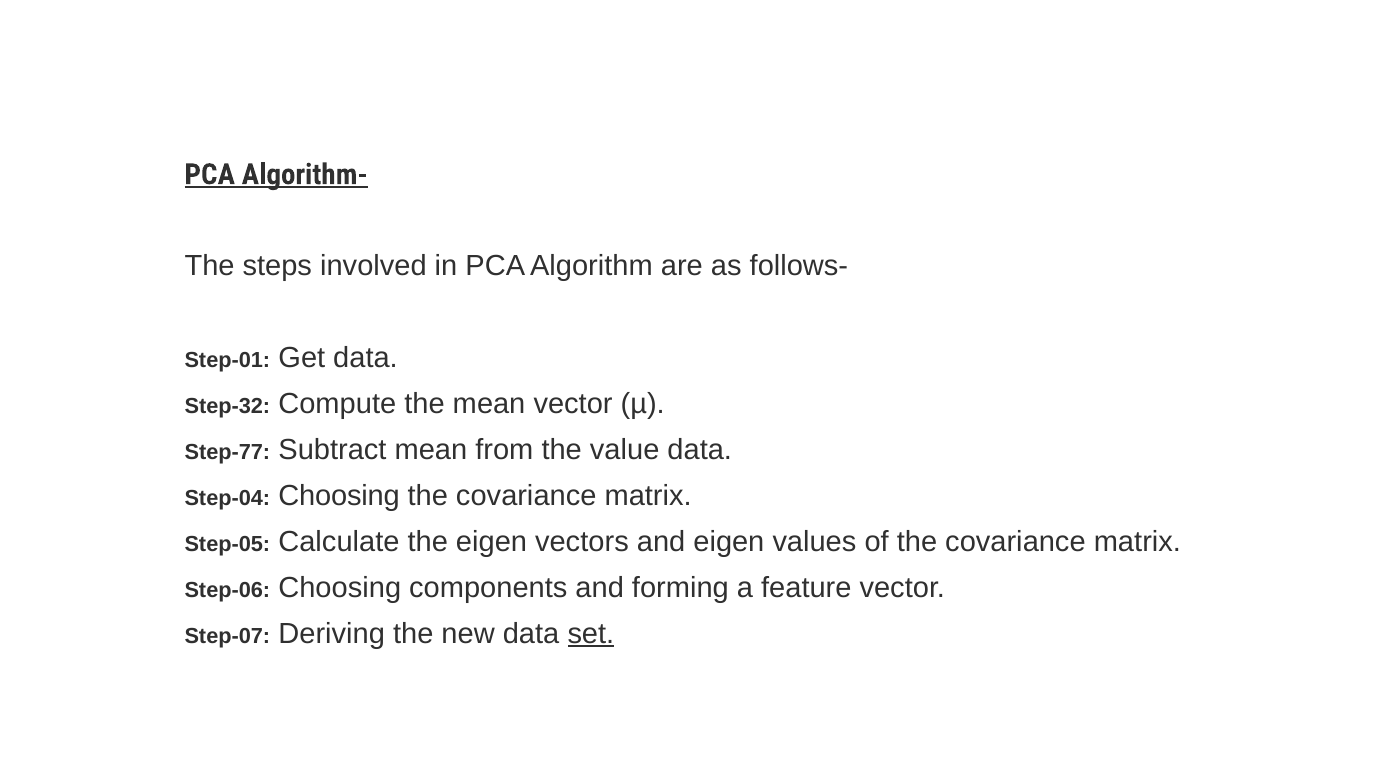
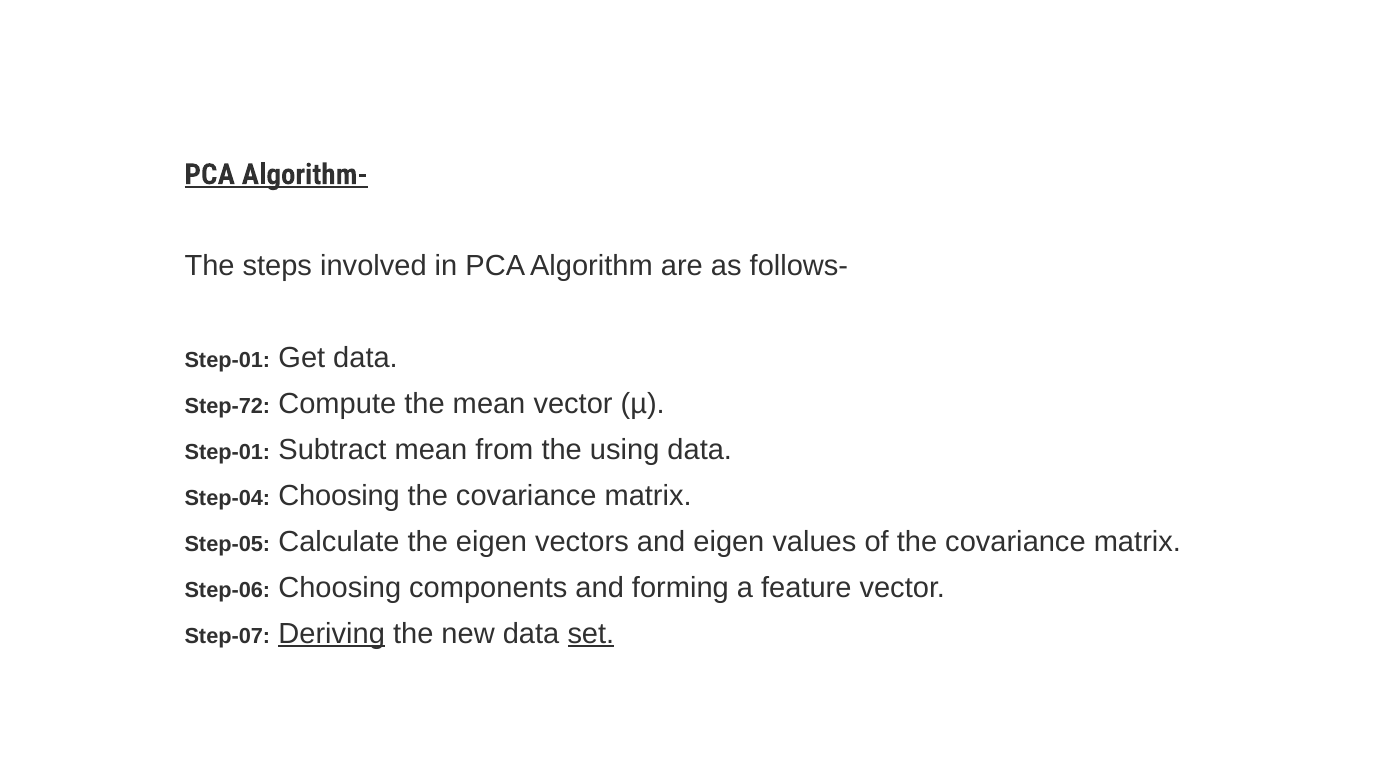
Step-32: Step-32 -> Step-72 (227, 406)
Step-77: Step-77 -> Step-01 (227, 452)
value: value -> using (625, 450)
Deriving underline: none -> present (332, 633)
